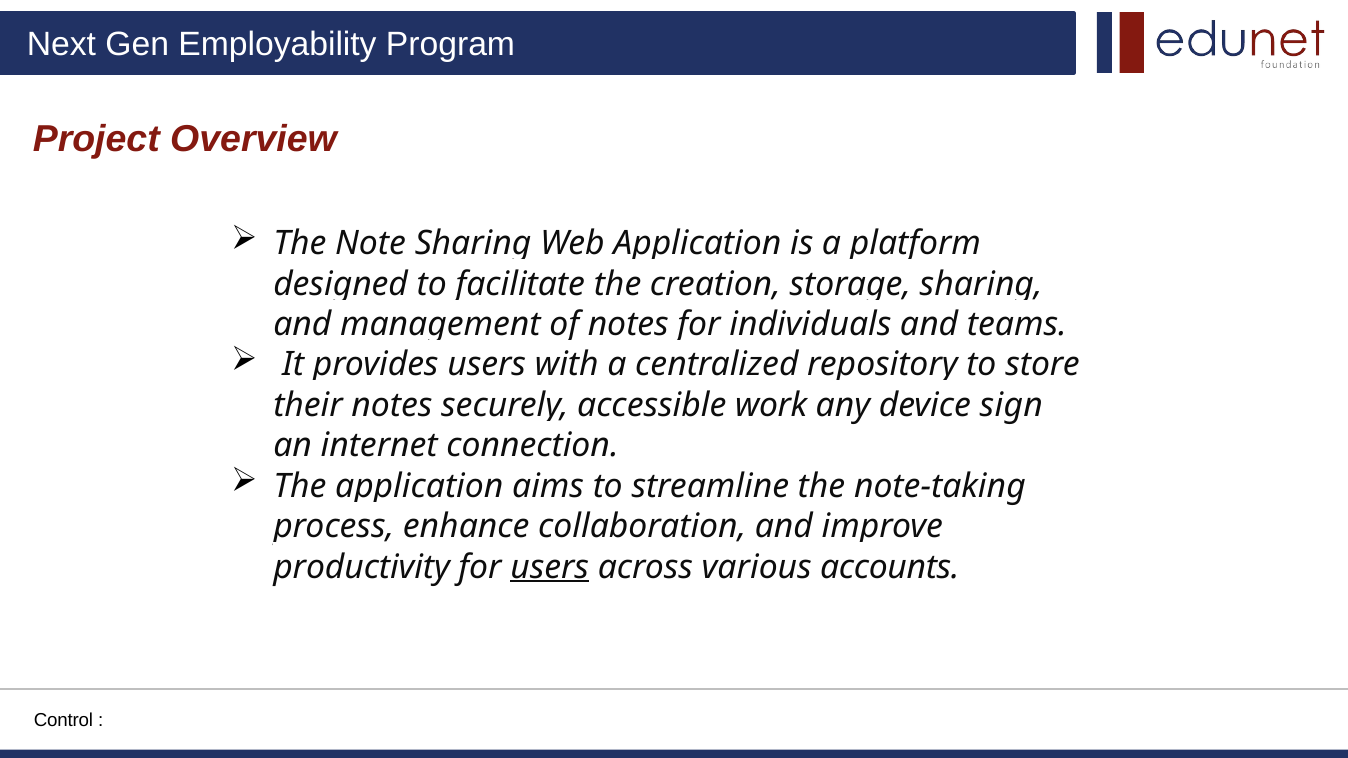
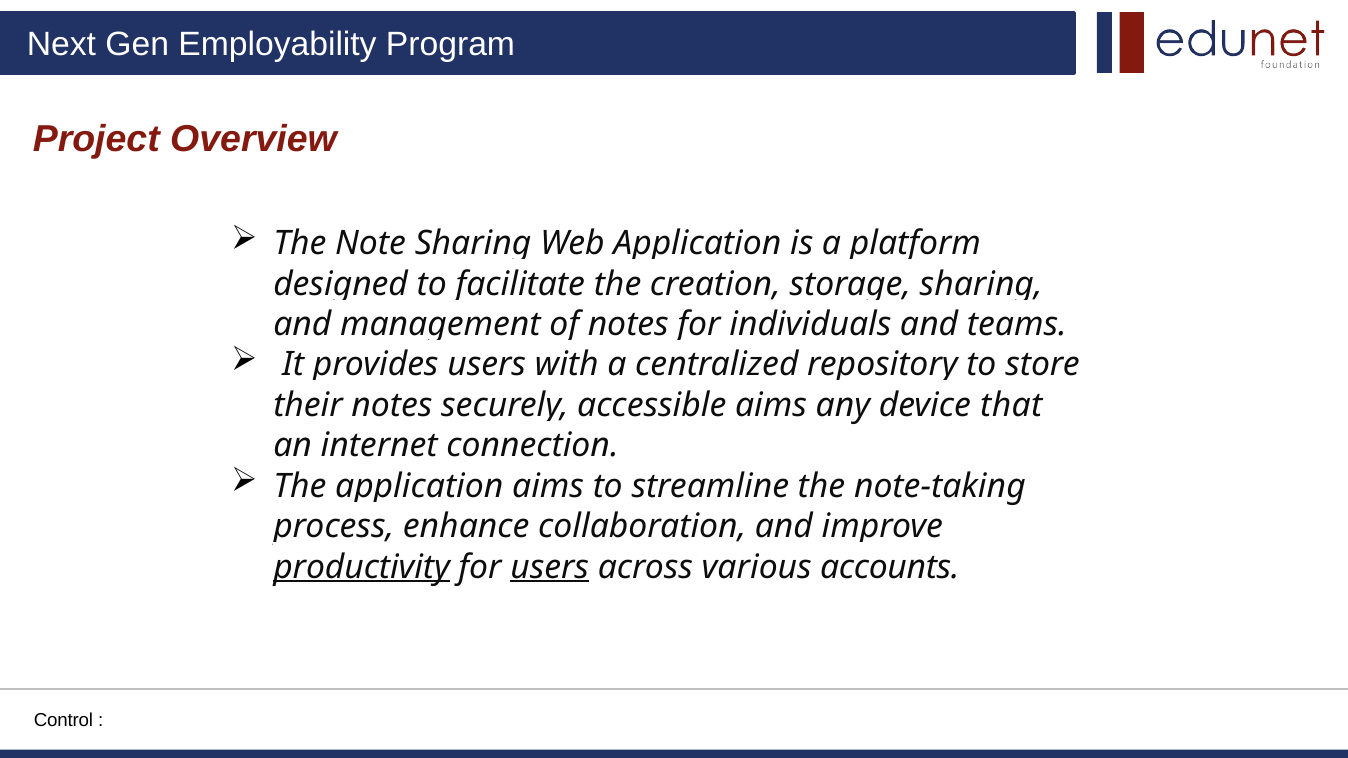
accessible work: work -> aims (771, 405)
sign: sign -> that (1011, 405)
productivity underline: none -> present (362, 567)
